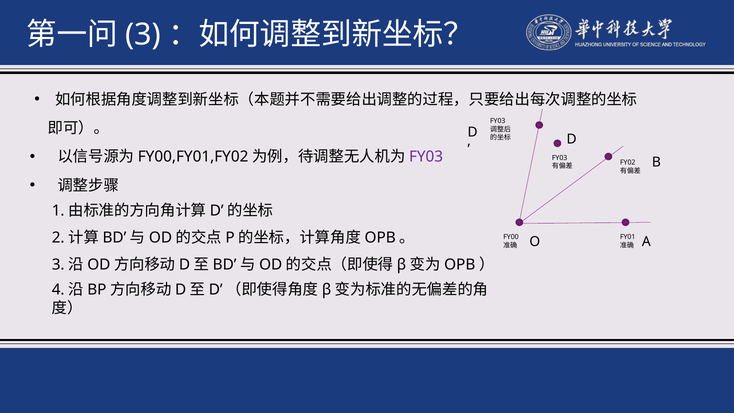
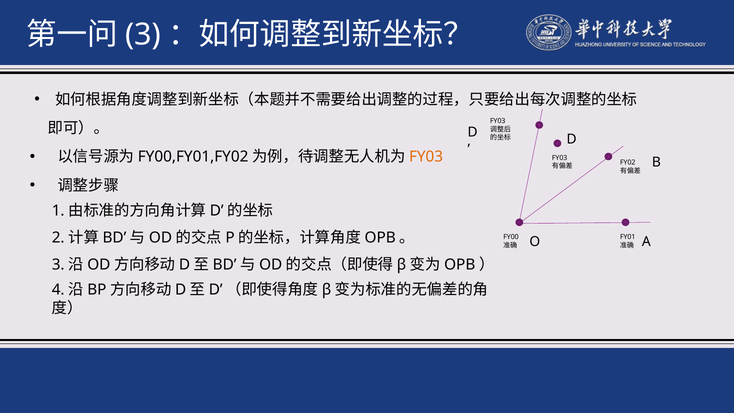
FY03 colour: purple -> orange (426, 157)
